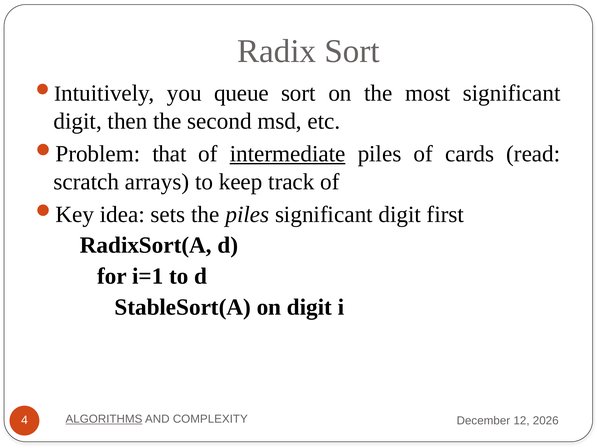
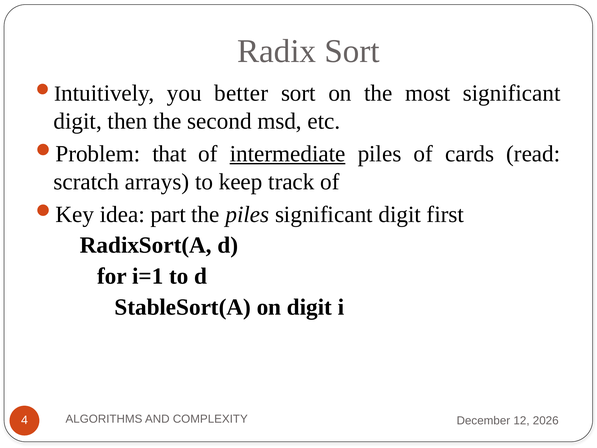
queue: queue -> better (241, 93)
sets: sets -> part (168, 214)
ALGORITHMS underline: present -> none (104, 419)
